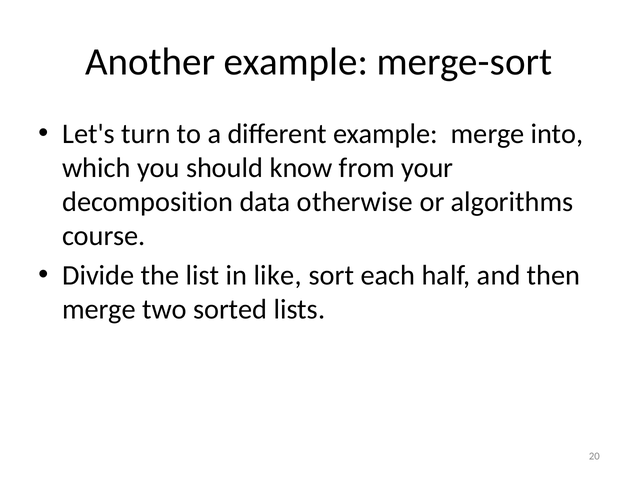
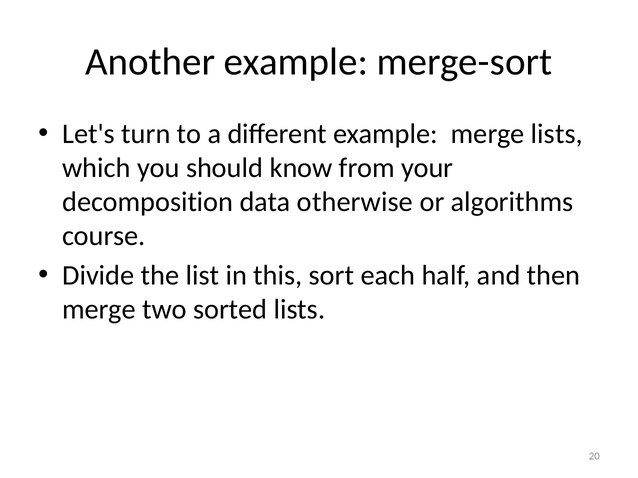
merge into: into -> lists (557, 134)
like: like -> this (278, 276)
